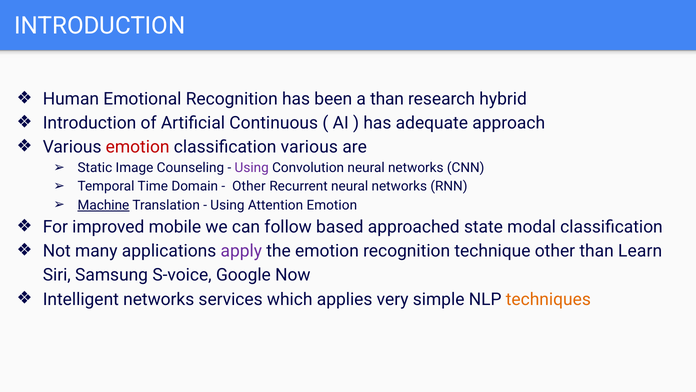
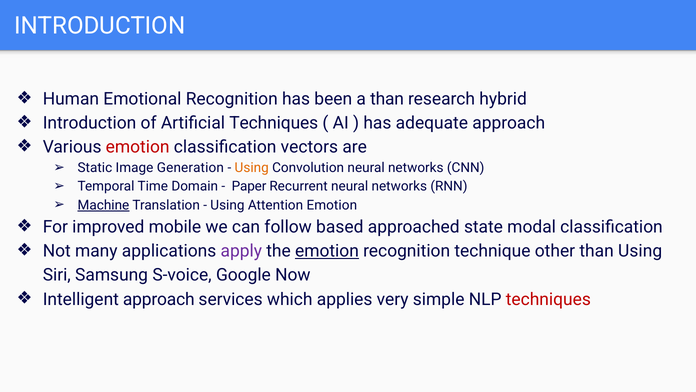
Artificial Continuous: Continuous -> Techniques (274, 123)
classification various: various -> vectors (309, 147)
Counseling: Counseling -> Generation (190, 168)
Using colour: purple -> orange (252, 168)
Other: Other -> Paper (249, 186)
emotion underline: none -> present (327, 251)
than Learn: Learn -> Using (640, 251)
Intelligent networks: networks -> approach (159, 299)
techniques colour: orange -> red (548, 299)
